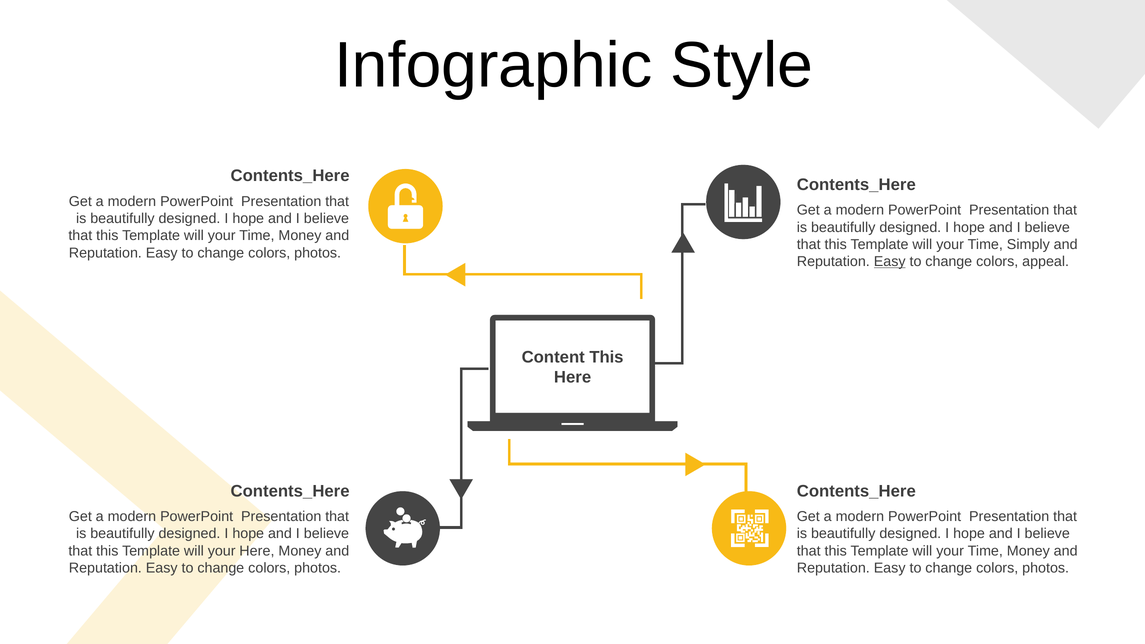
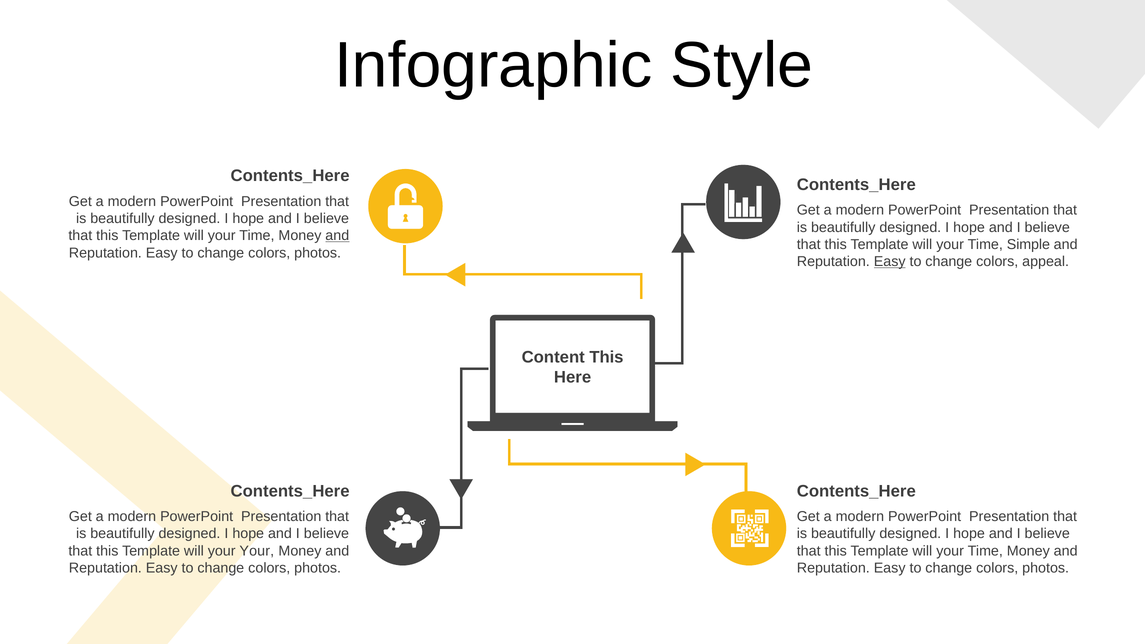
and underline: none -> present (337, 236)
Simply: Simply -> Simple (1028, 245)
your Here: Here -> Your (257, 551)
